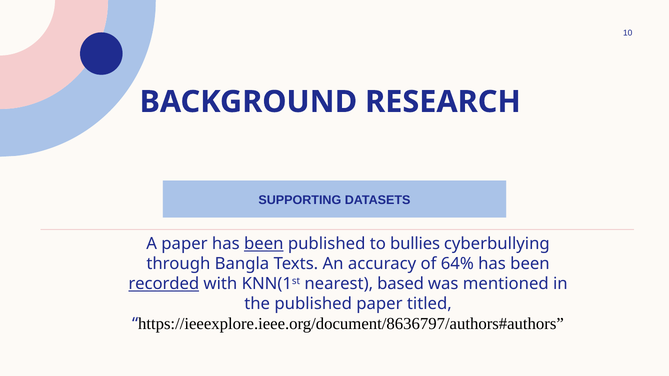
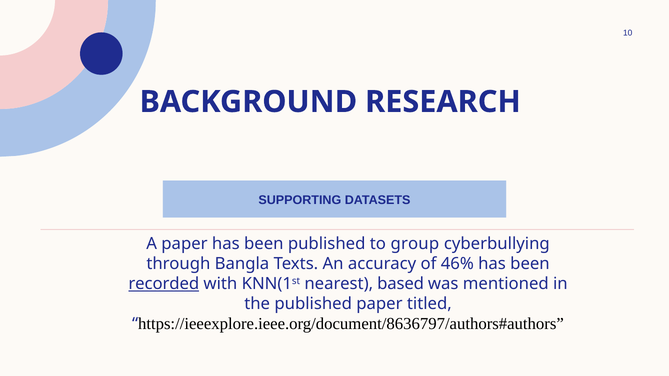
been underline: present -> none (264, 244)
bullies: bullies -> group (415, 244)
64%: 64% -> 46% (457, 264)
